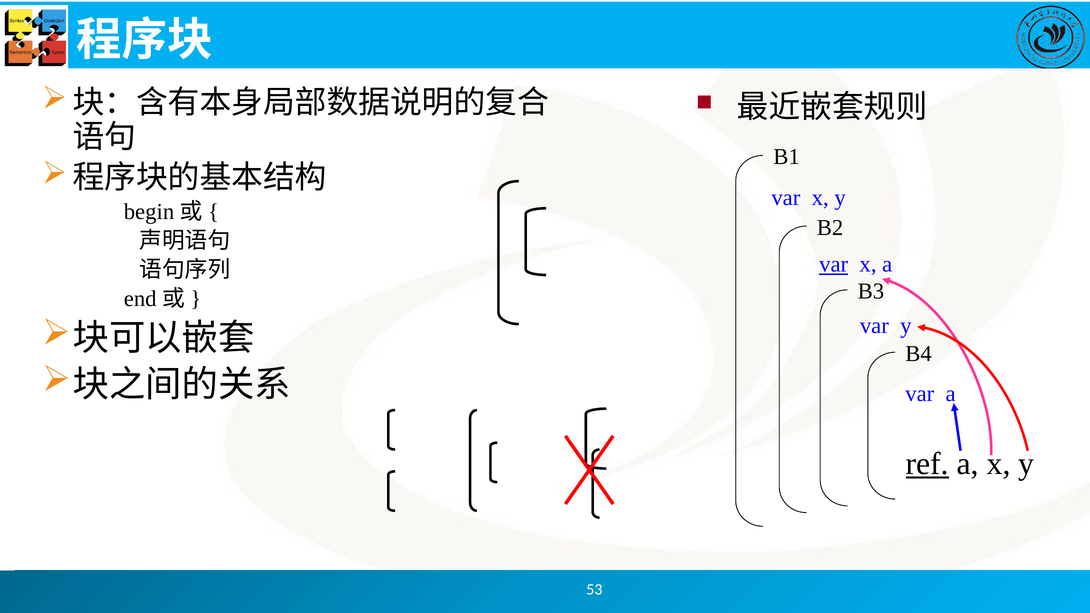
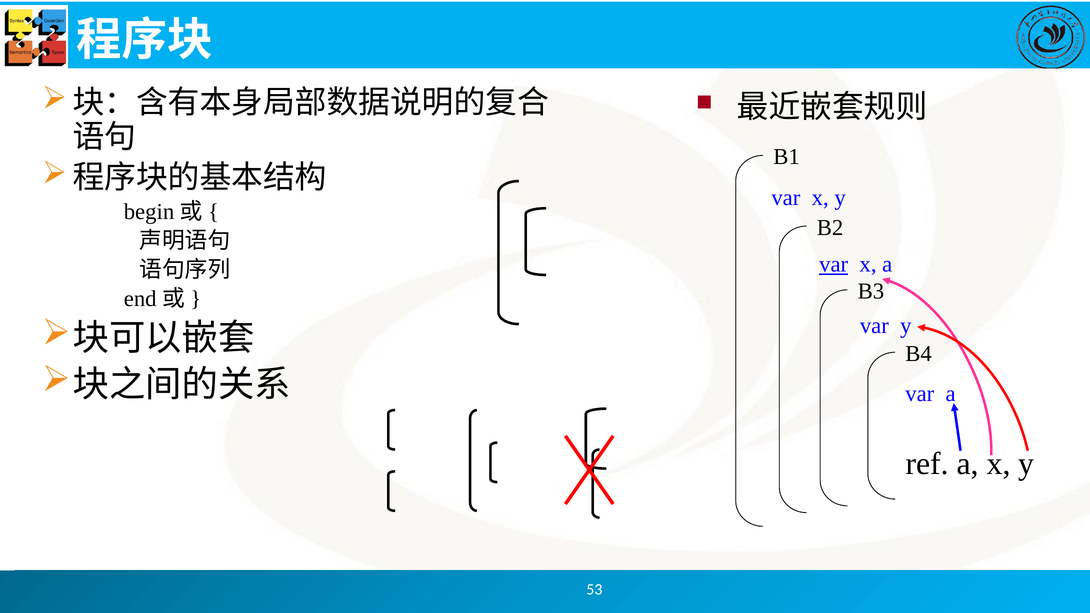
ref underline: present -> none (927, 464)
